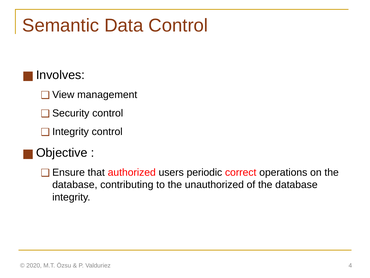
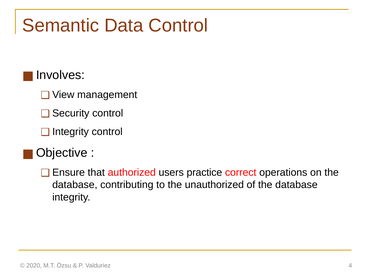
periodic: periodic -> practice (204, 172)
